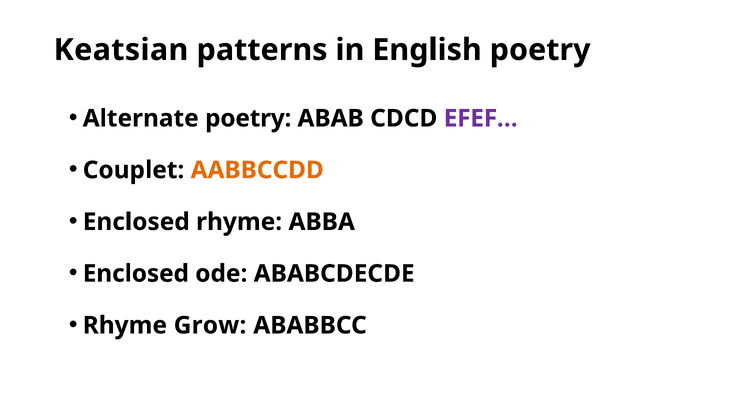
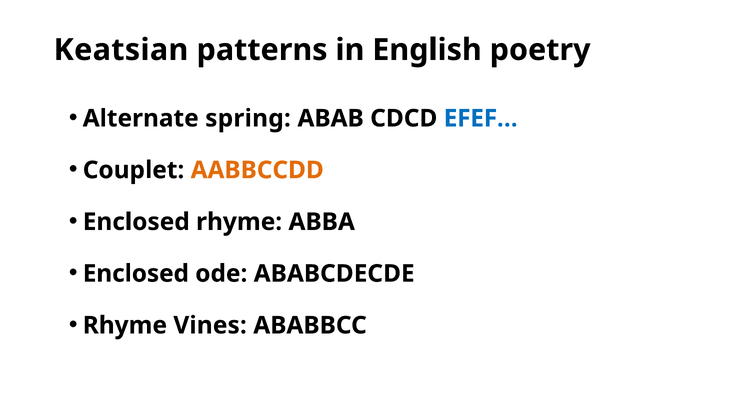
Alternate poetry: poetry -> spring (248, 118)
EFEF… colour: purple -> blue (481, 118)
Grow: Grow -> Vines (210, 325)
